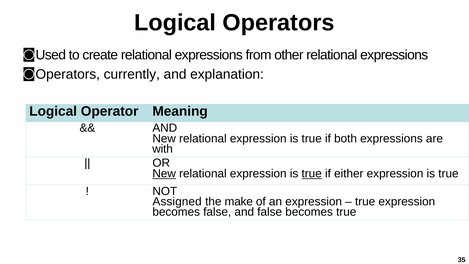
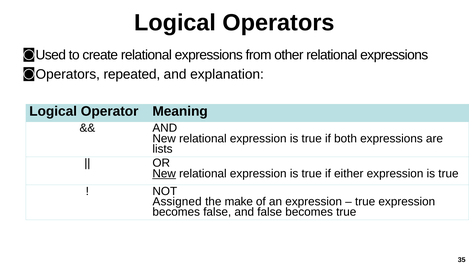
currently: currently -> repeated (132, 74)
with: with -> lists (163, 149)
true underline: present -> none (312, 173)
